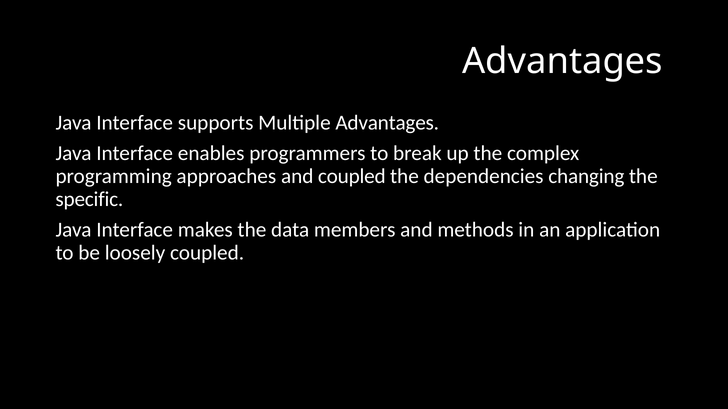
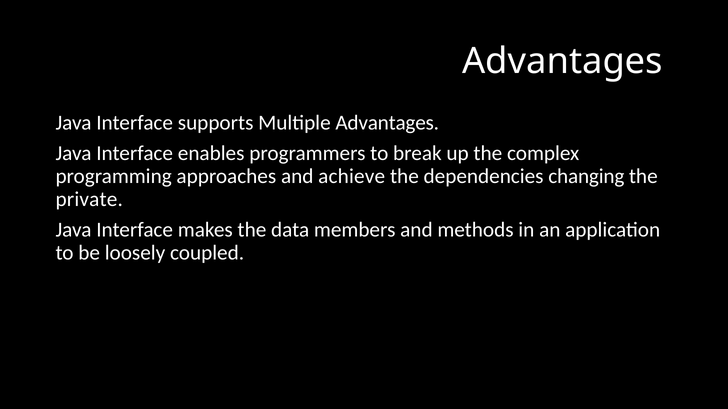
and coupled: coupled -> achieve (352, 177)
specific: specific -> private (89, 199)
